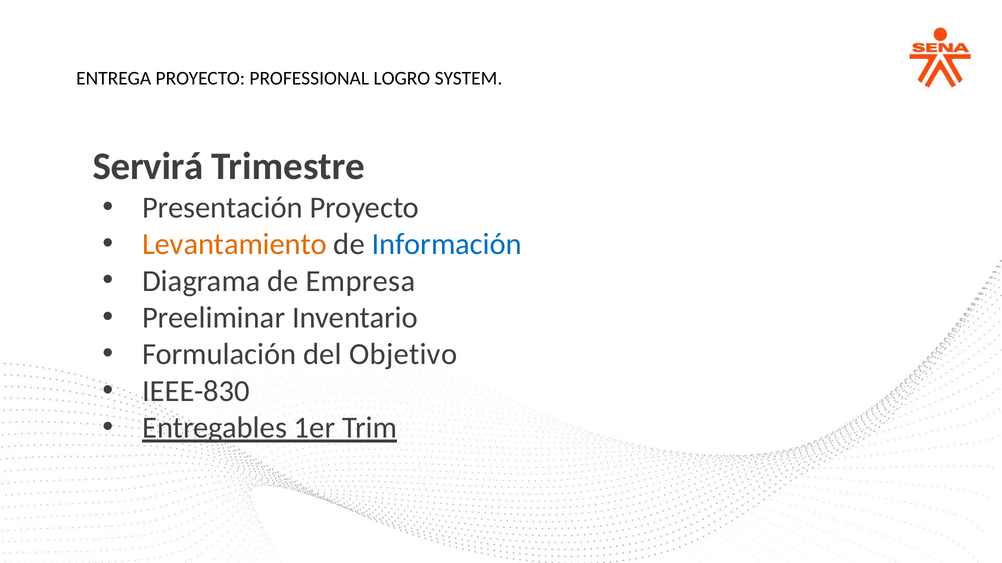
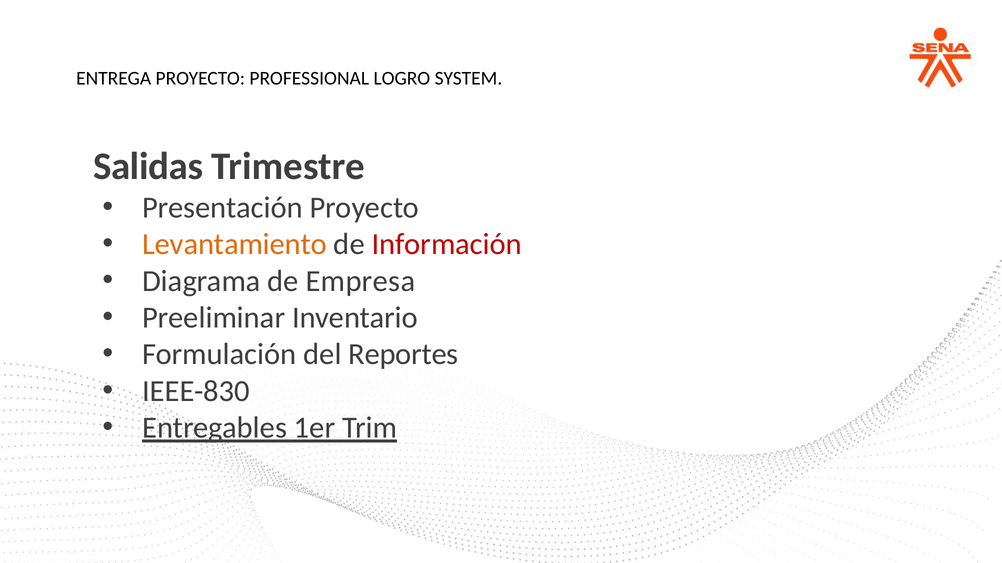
Servirá: Servirá -> Salidas (148, 167)
Información colour: blue -> red (447, 245)
Objetivo: Objetivo -> Reportes (403, 355)
